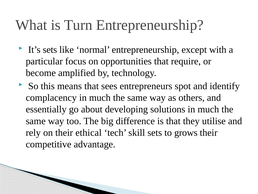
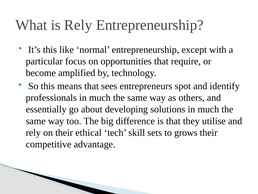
is Turn: Turn -> Rely (78, 25)
It’s sets: sets -> this (50, 50)
complacency: complacency -> professionals (51, 97)
